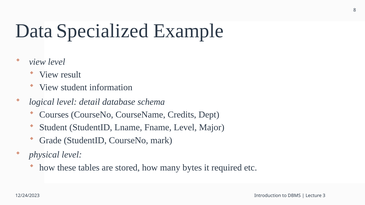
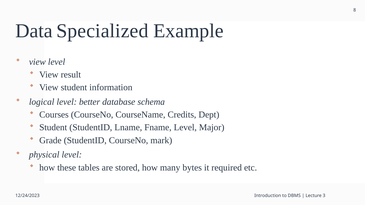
detail: detail -> better (90, 102)
